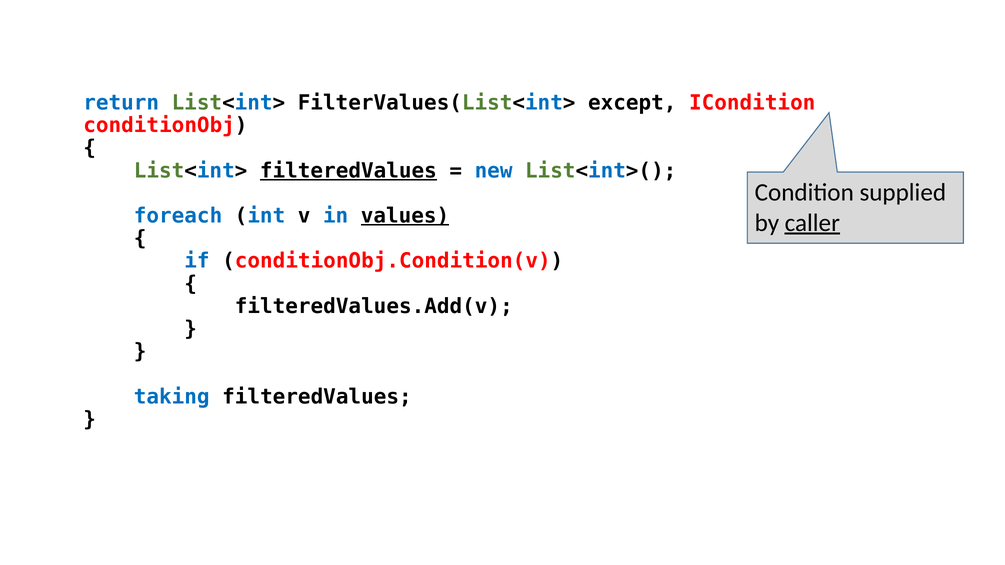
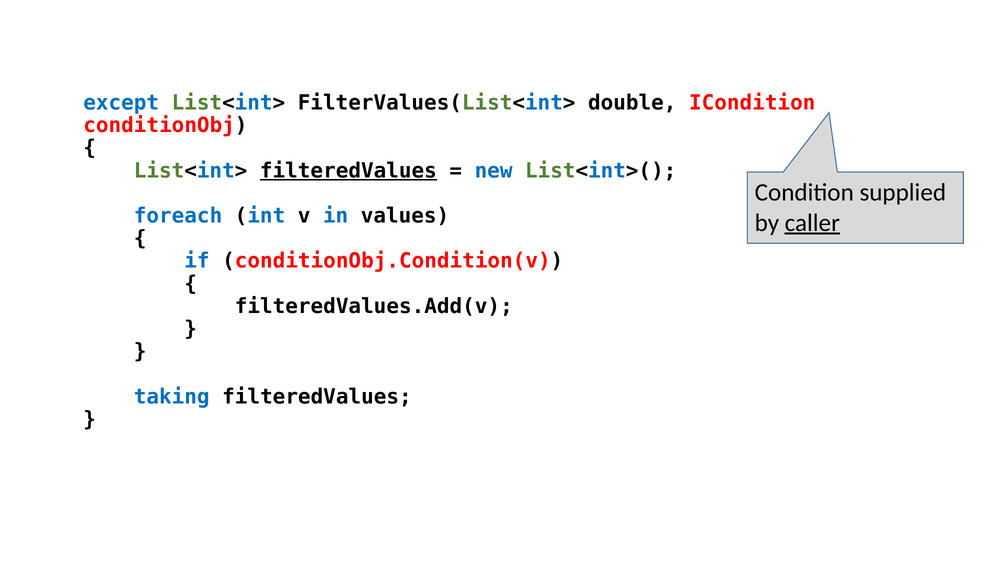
return: return -> except (121, 103)
except: except -> double (632, 103)
values underline: present -> none (405, 216)
